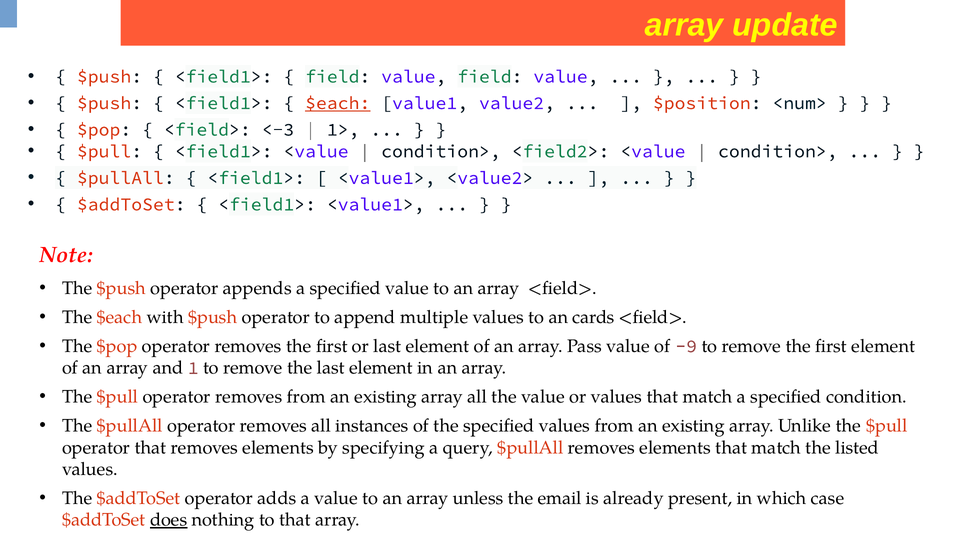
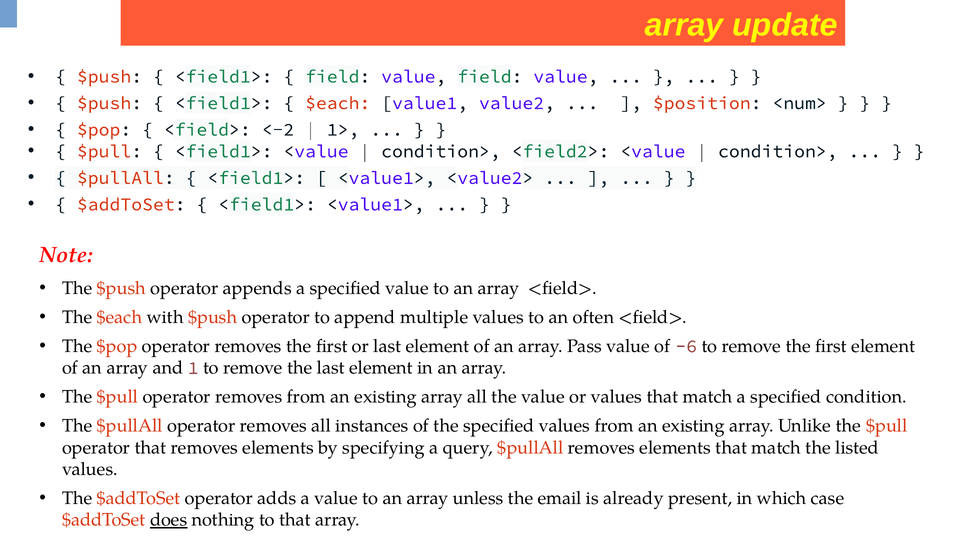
$each underline: present -> none (338, 103)
<-3: <-3 -> <-2 (278, 130)
cards: cards -> often (593, 318)
-9: -9 -> -6 (686, 346)
